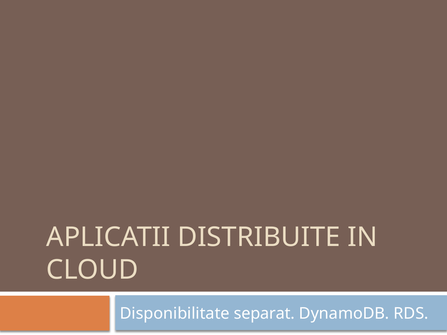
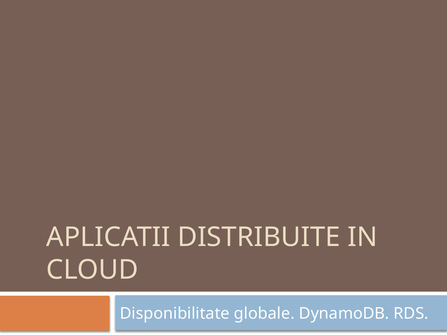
separat: separat -> globale (264, 314)
